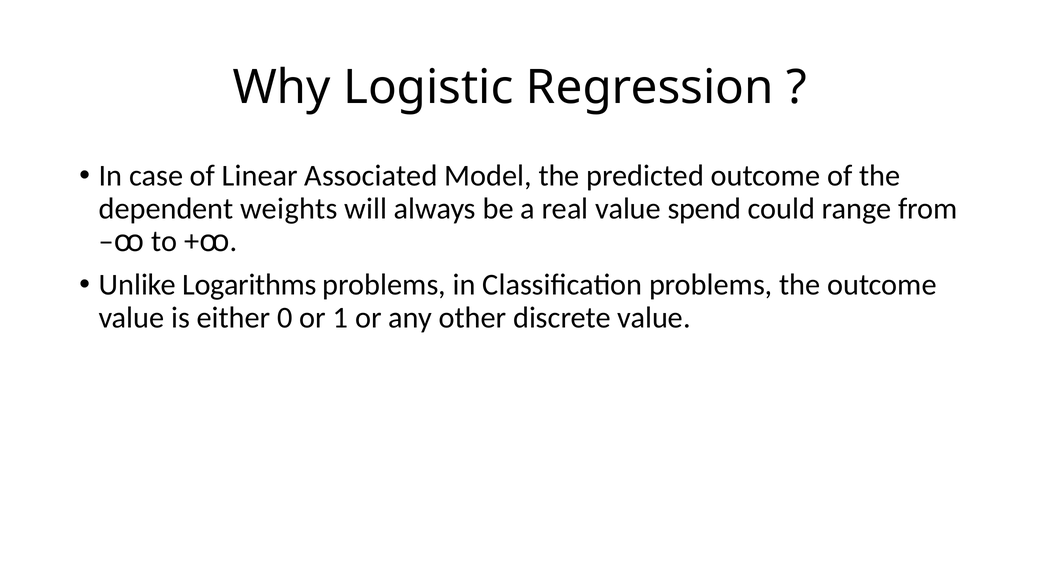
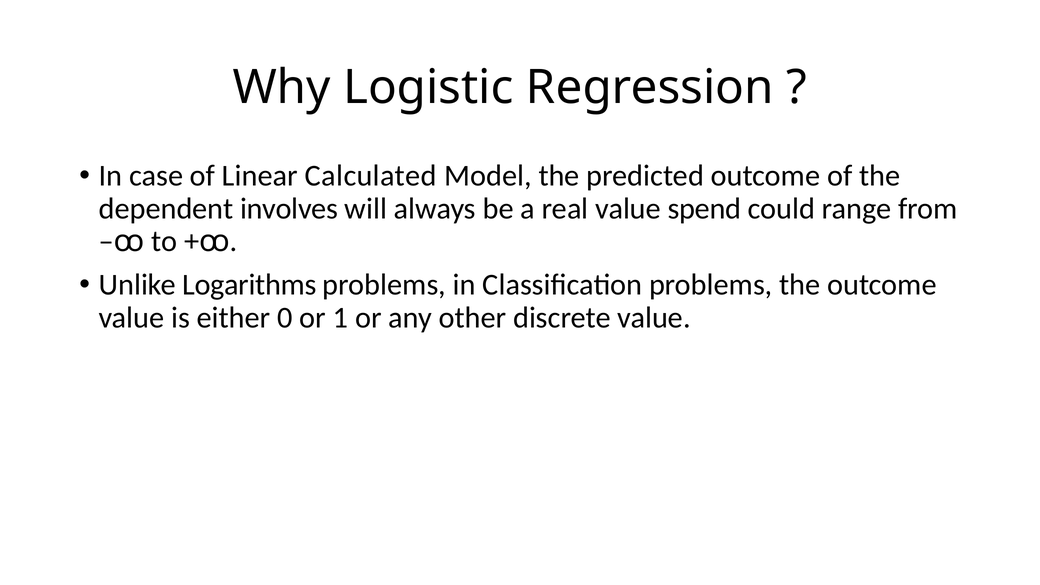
Associated: Associated -> Calculated (371, 176)
weights: weights -> involves (289, 209)
